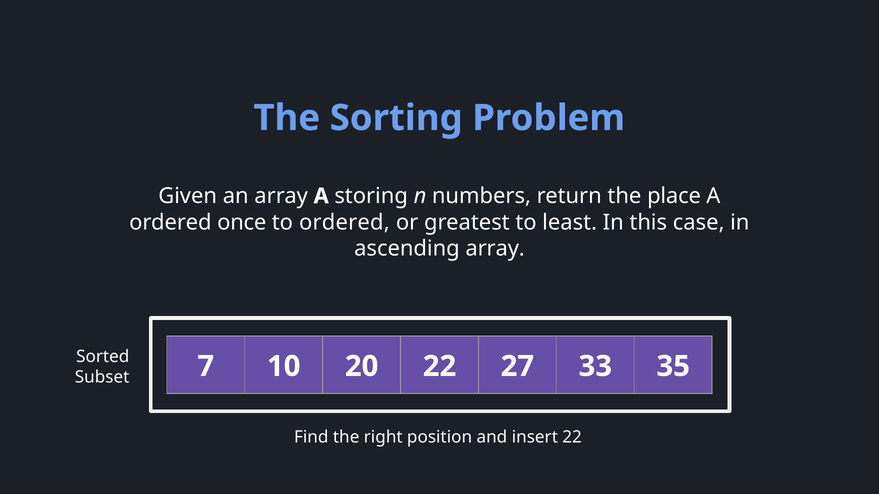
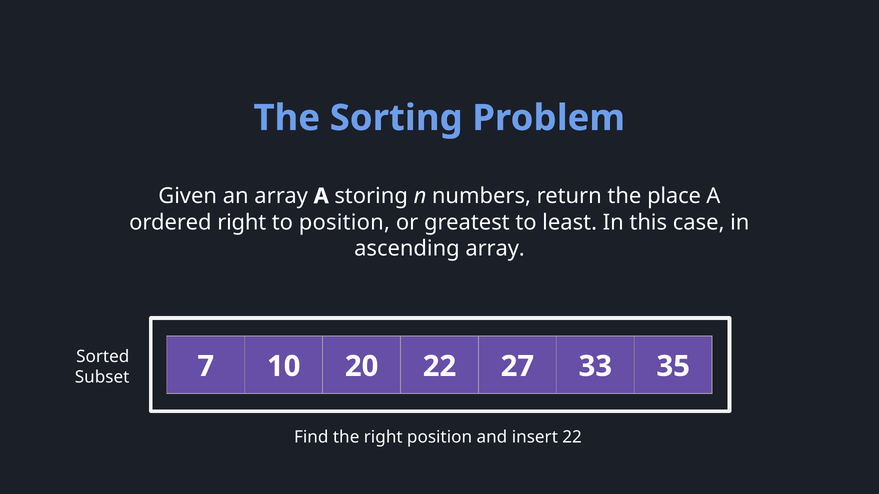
ordered once: once -> right (242, 223)
to ordered: ordered -> position (344, 223)
